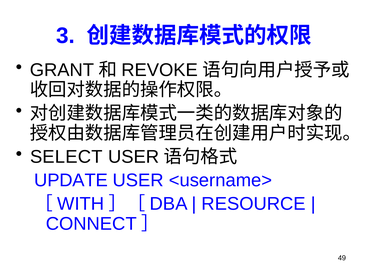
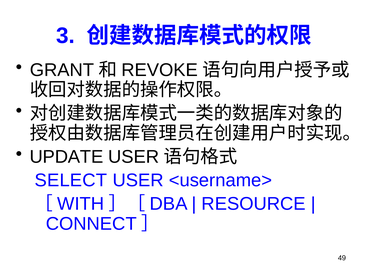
SELECT: SELECT -> UPDATE (66, 157)
UPDATE: UPDATE -> SELECT (71, 180)
